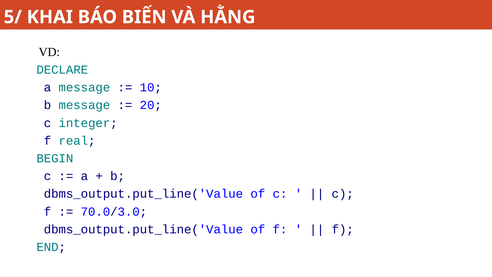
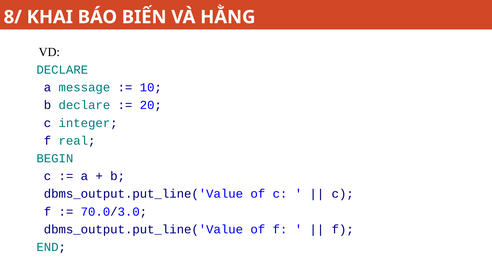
5/: 5/ -> 8/ (13, 17)
b message: message -> declare (84, 105)
